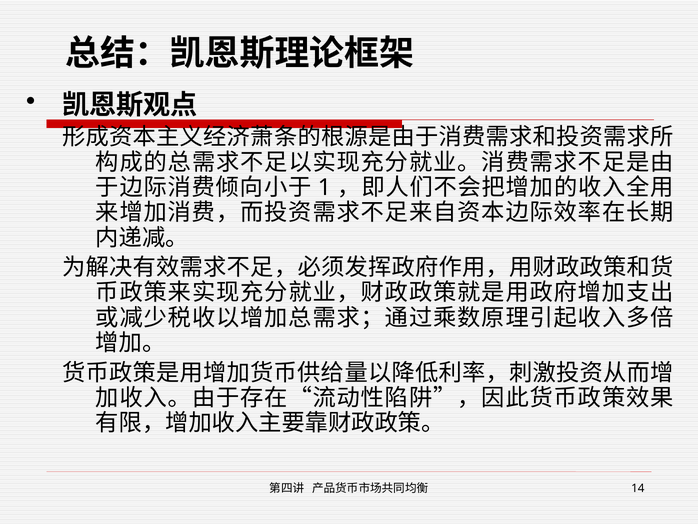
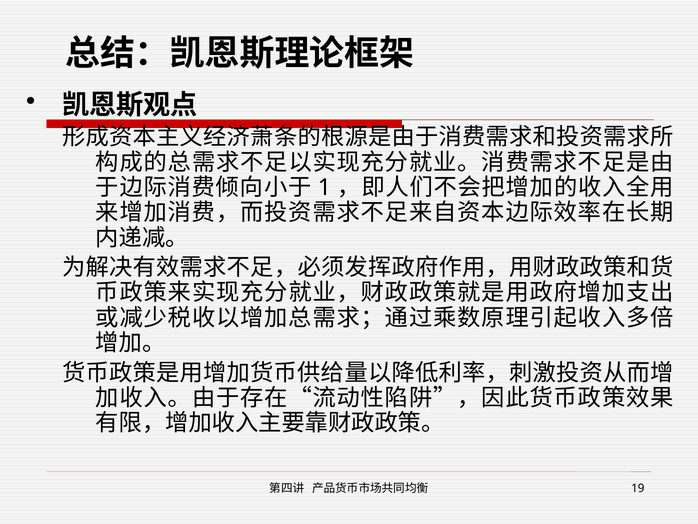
14: 14 -> 19 (638, 488)
